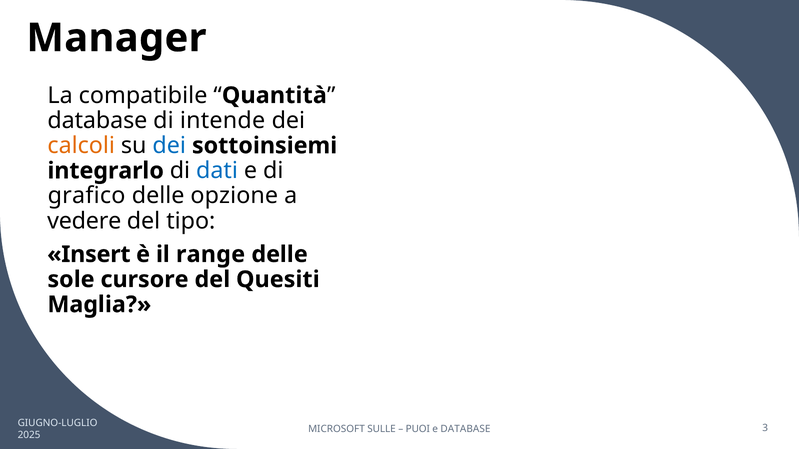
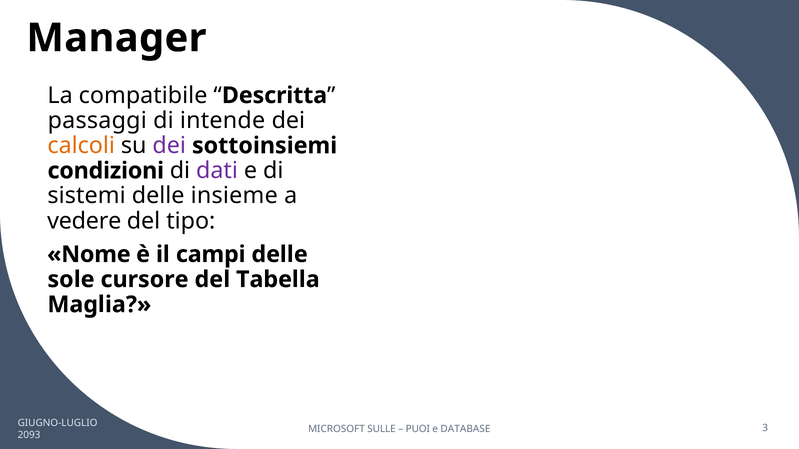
Quantità: Quantità -> Descritta (274, 96)
database: database -> passaggi (97, 121)
dei colour: blue -> purple (169, 146)
integrarlo: integrarlo -> condizioni (106, 171)
dati colour: blue -> purple (217, 171)
grafico: grafico -> sistemi (87, 196)
opzione: opzione -> insieme (234, 196)
Insert: Insert -> Nome (89, 255)
range: range -> campi (211, 255)
Quesiti: Quesiti -> Tabella (278, 280)
2025: 2025 -> 2093 (29, 435)
